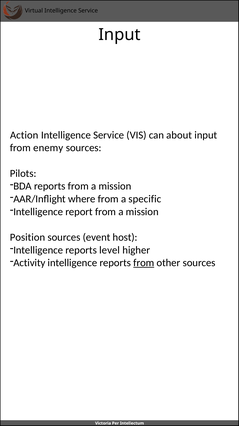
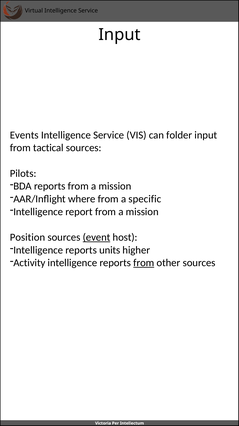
Action: Action -> Events (24, 135)
about: about -> folder (179, 135)
enemy: enemy -> tactical (48, 147)
event underline: none -> present (97, 237)
level: level -> units (110, 249)
